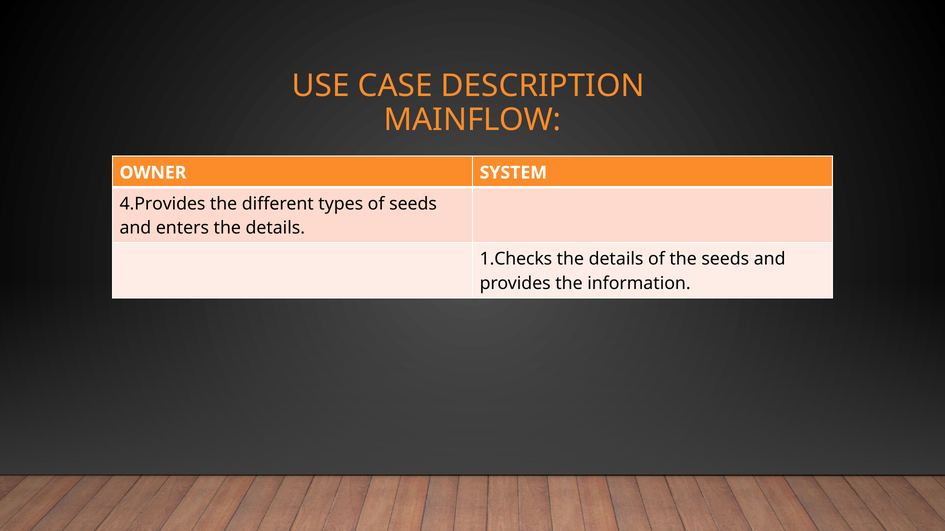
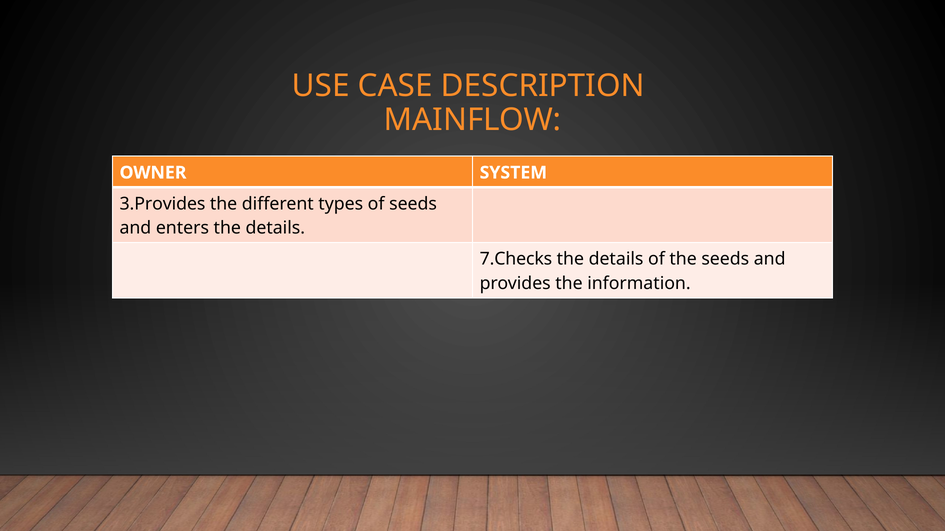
4.Provides: 4.Provides -> 3.Provides (162, 204)
1.Checks: 1.Checks -> 7.Checks (516, 259)
